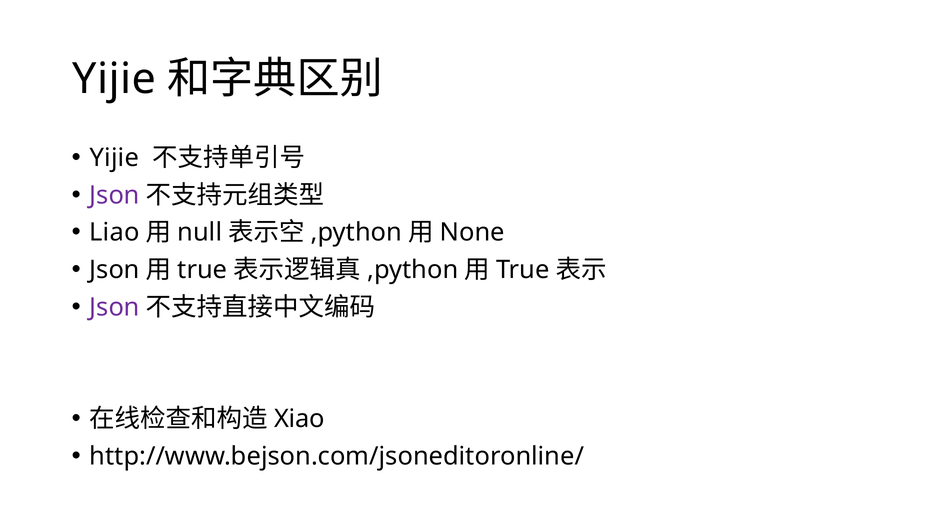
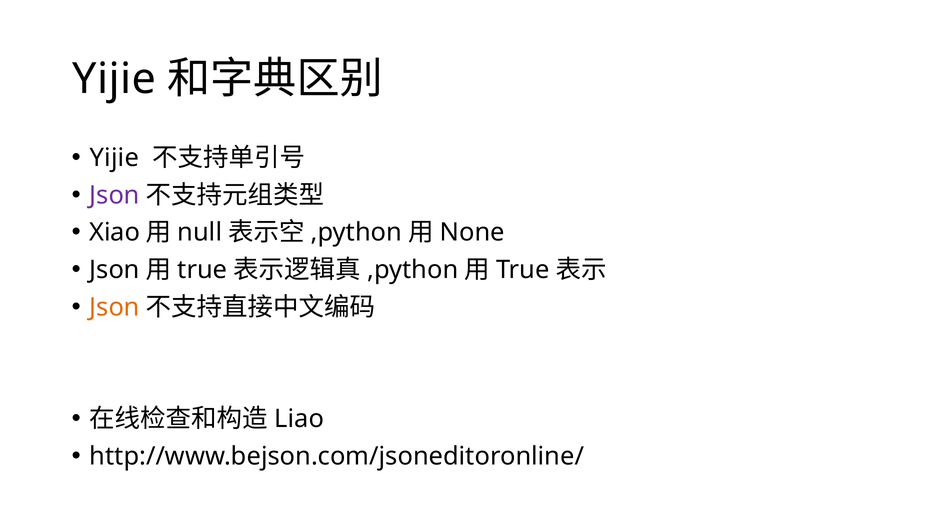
Liao: Liao -> Xiao (115, 233)
Json colour: purple -> orange (115, 307)
Xiao: Xiao -> Liao (299, 419)
